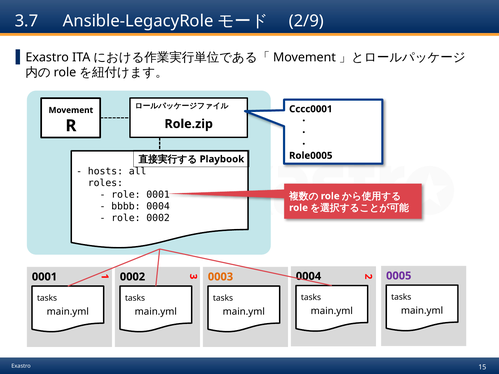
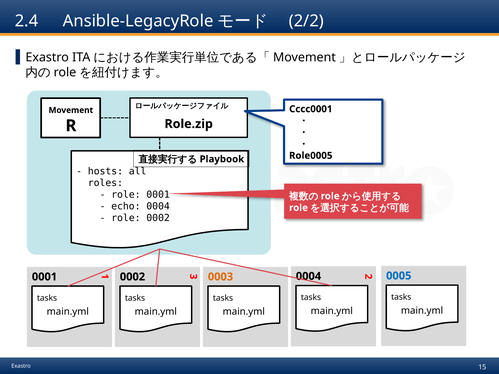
3.7: 3.7 -> 2.4 (27, 21)
2/9: 2/9 -> 2/2 (306, 21)
bbbb: bbbb -> echo (126, 207)
0005 colour: purple -> blue (399, 276)
